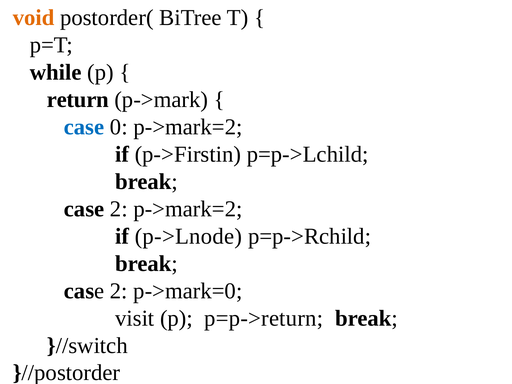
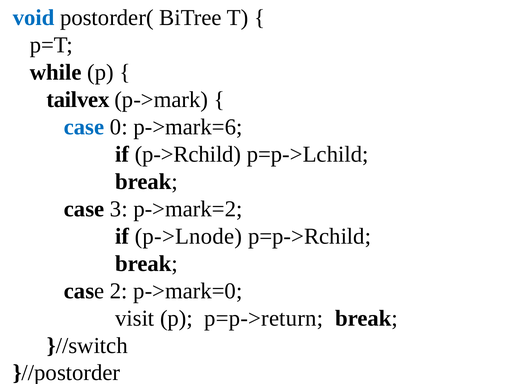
void colour: orange -> blue (34, 18)
return: return -> tailvex (78, 100)
0 p->mark=2: p->mark=2 -> p->mark=6 (188, 127)
p->Firstin: p->Firstin -> p->Rchild (188, 154)
2: 2 -> 3 (119, 209)
